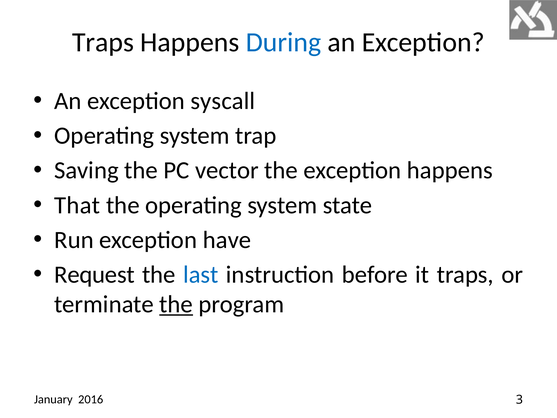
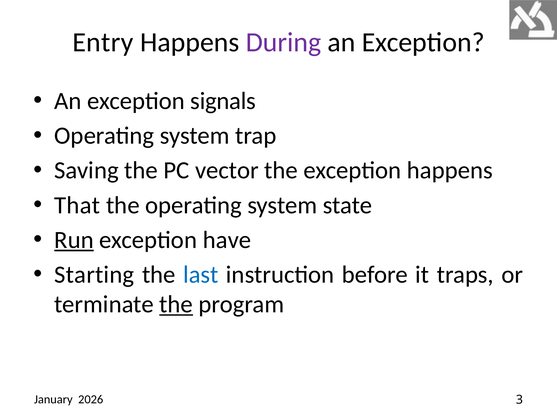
Traps: Traps -> Entry (103, 42)
During colour: blue -> purple (283, 42)
syscall: syscall -> signals (223, 101)
Run underline: none -> present (74, 240)
Request: Request -> Starting (94, 274)
2016: 2016 -> 2026 (91, 399)
